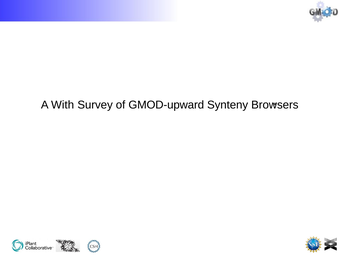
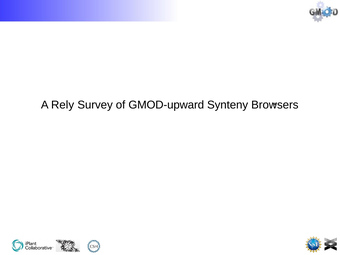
With: With -> Rely (63, 105)
